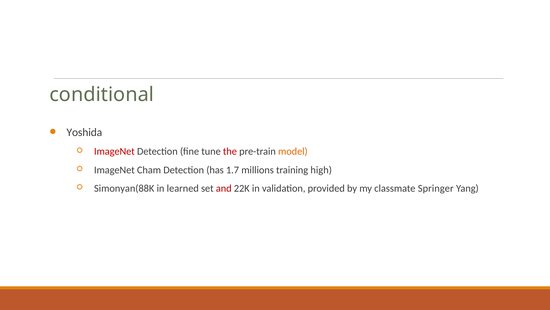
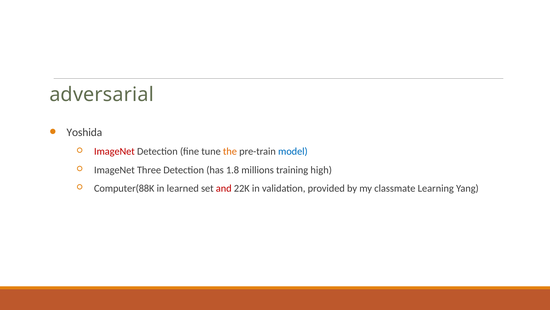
conditional: conditional -> adversarial (102, 94)
the colour: red -> orange (230, 151)
model colour: orange -> blue (293, 151)
Cham: Cham -> Three (149, 170)
1.7: 1.7 -> 1.8 (233, 170)
Simonyan(88K: Simonyan(88K -> Computer(88K (124, 188)
Springer: Springer -> Learning (436, 188)
